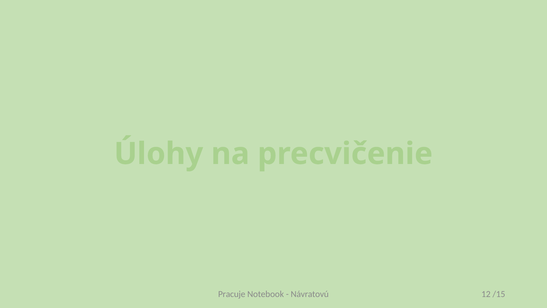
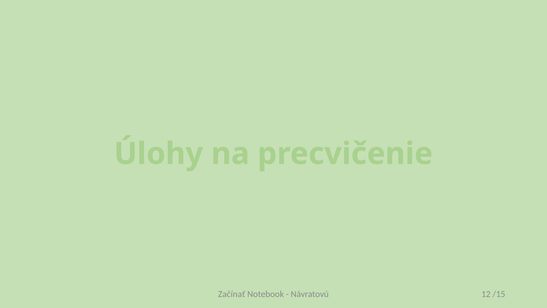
Pracuje: Pracuje -> Začínať (232, 294)
